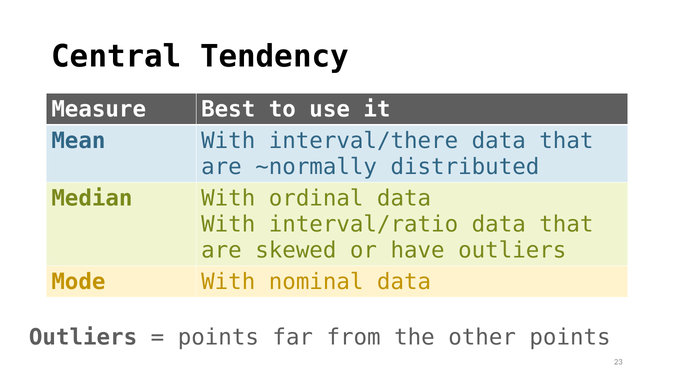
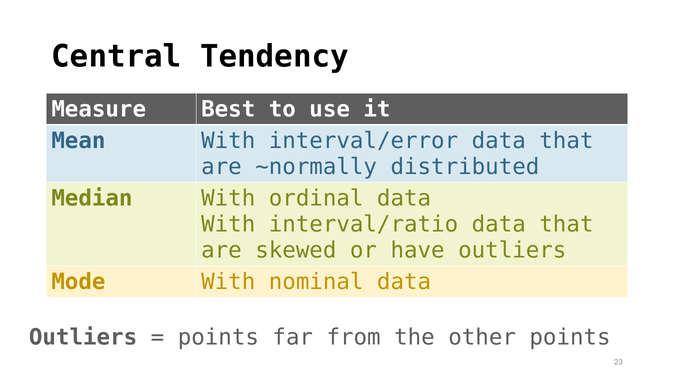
interval/there: interval/there -> interval/error (363, 141)
